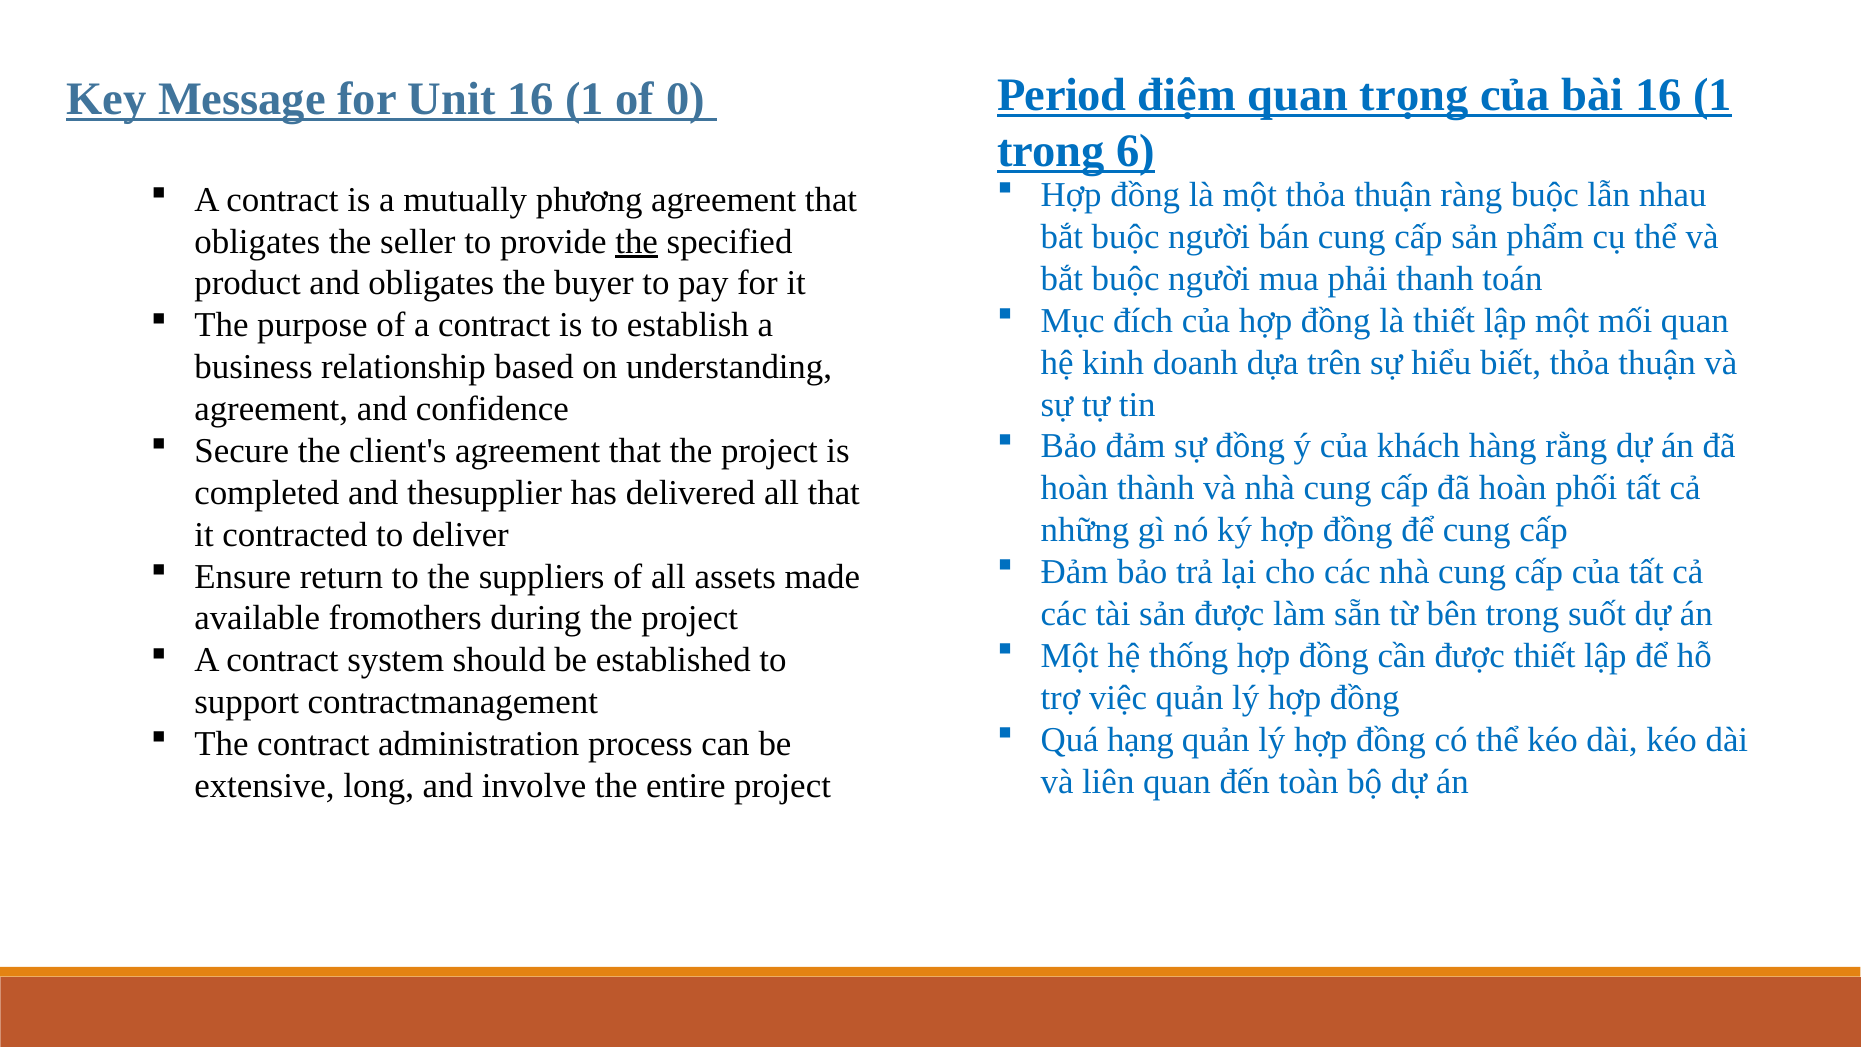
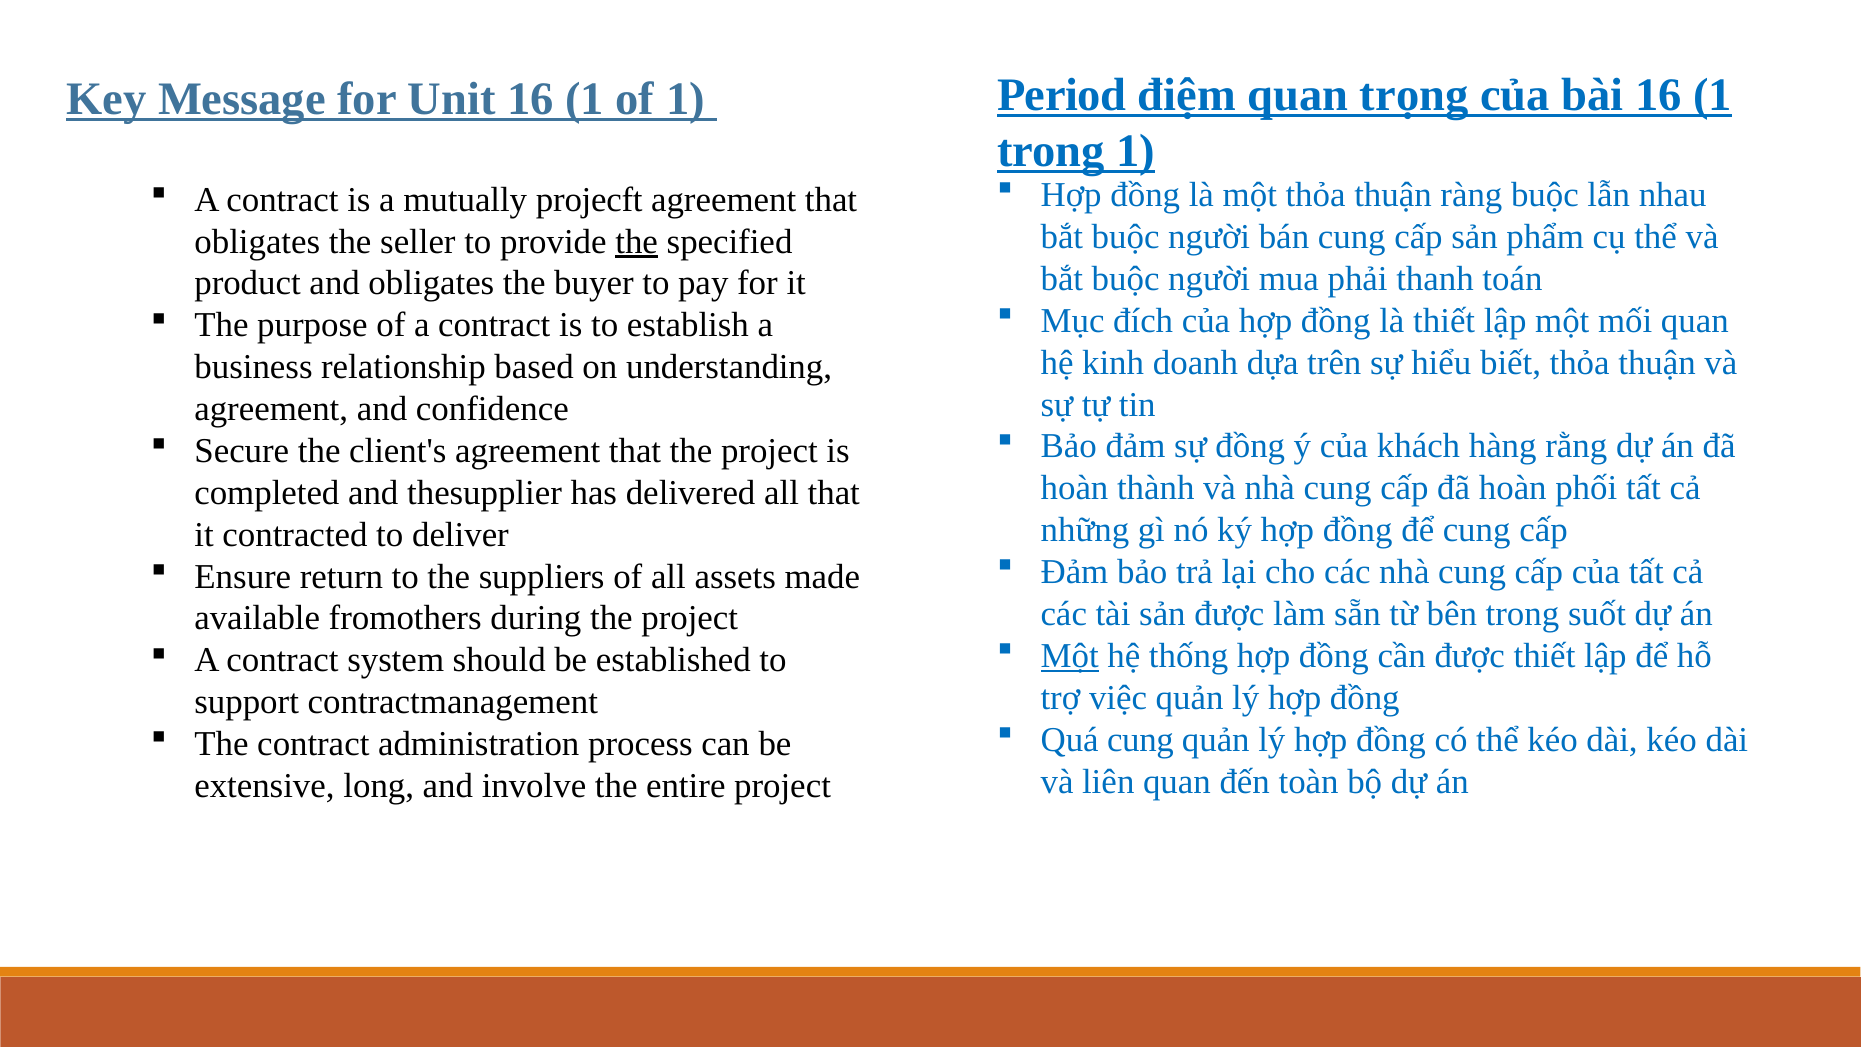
of 0: 0 -> 1 (685, 99)
trong 6: 6 -> 1 (1135, 151)
phương: phương -> projecft (589, 200)
Một underline: none -> present (1070, 656)
Quá hạng: hạng -> cung (1140, 739)
